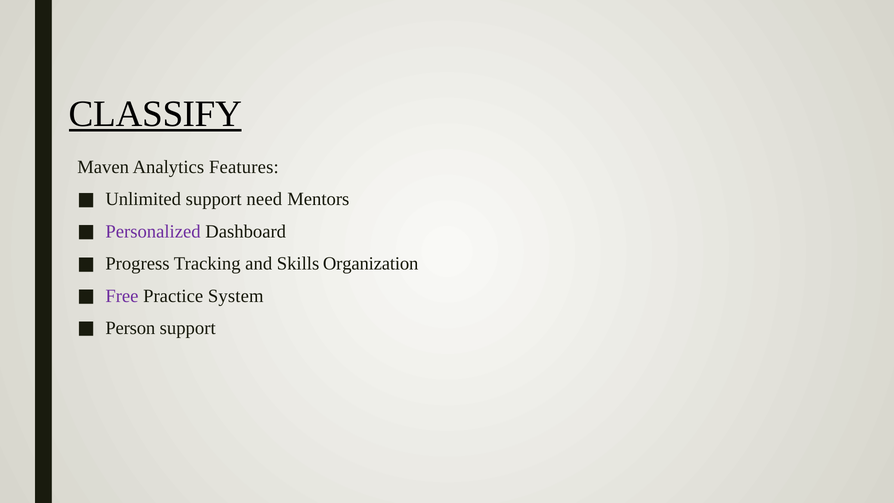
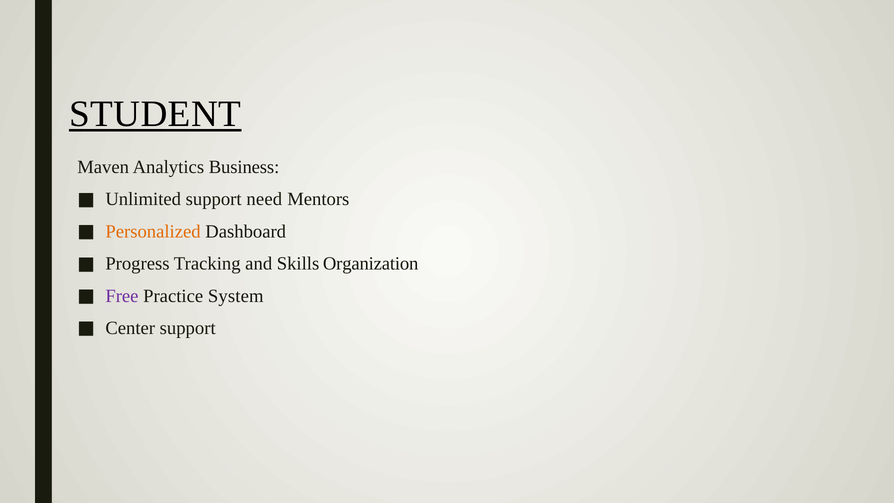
CLASSIFY: CLASSIFY -> STUDENT (155, 114)
Features: Features -> Business (244, 167)
Personalized colour: purple -> orange (153, 231)
Person: Person -> Center (130, 328)
